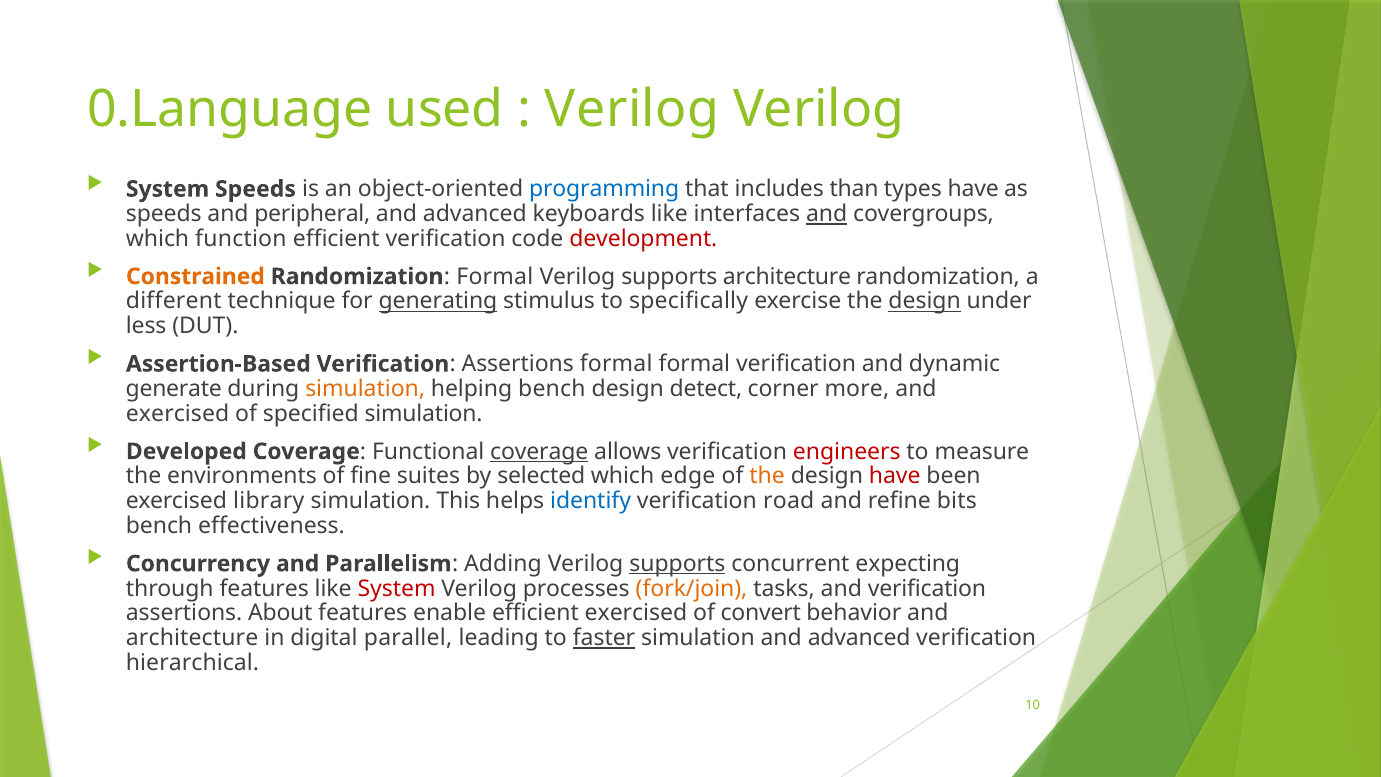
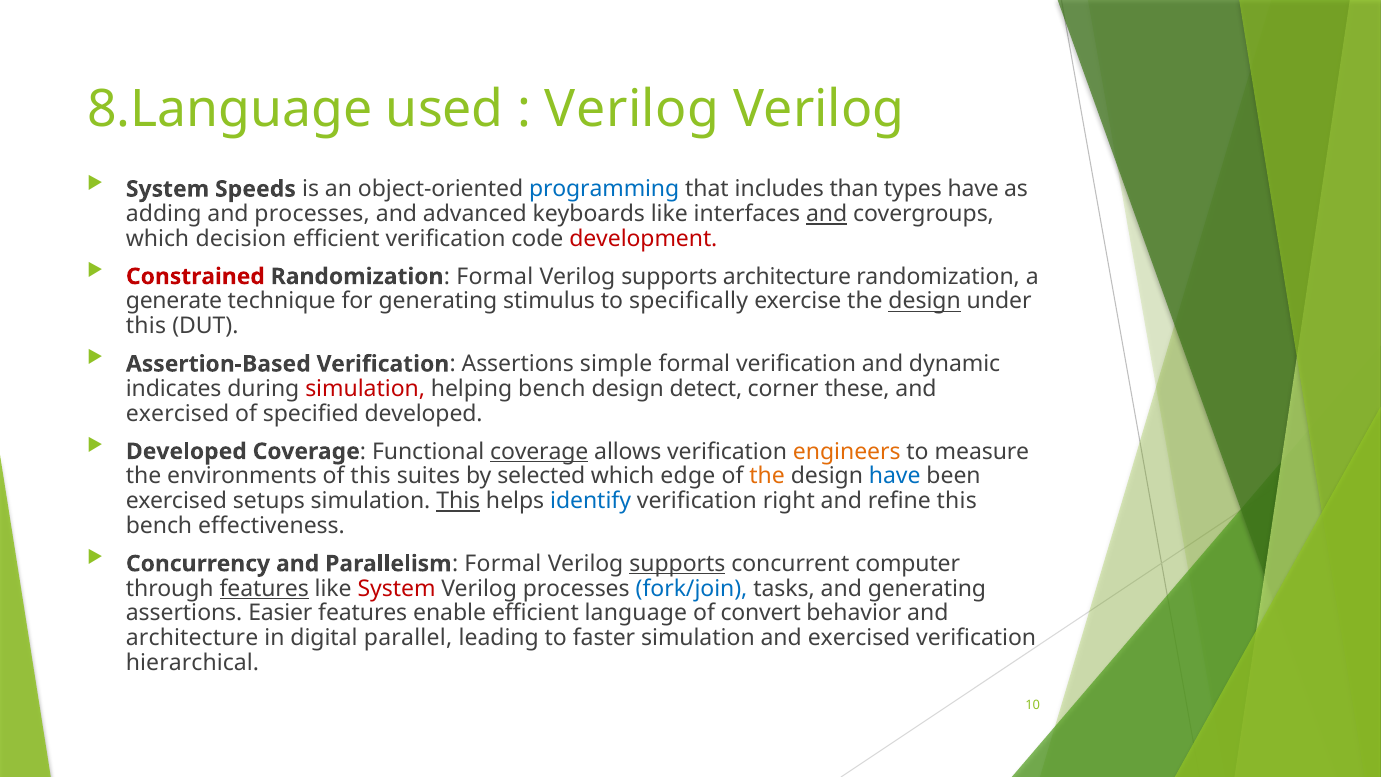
0.Language: 0.Language -> 8.Language (230, 109)
speeds: speeds -> adding (164, 214)
and peripheral: peripheral -> processes (312, 214)
function: function -> decision (241, 239)
Constrained colour: orange -> red (195, 276)
different: different -> generate (174, 301)
generating underline: present -> none (438, 301)
less: less -> this (146, 326)
Assertions formal: formal -> simple (616, 364)
generate: generate -> indicates (174, 389)
simulation colour: orange -> red (365, 389)
more: more -> these (857, 389)
specified simulation: simulation -> developed (424, 414)
engineers colour: red -> orange (847, 451)
of fine: fine -> this (371, 476)
have colour: red -> blue (895, 476)
library: library -> setups (269, 501)
This underline: none -> present (458, 501)
road: road -> right (789, 501)
refine bits: bits -> this (957, 501)
Parallelism Adding: Adding -> Formal (503, 564)
expecting: expecting -> computer (908, 564)
features underline: none -> present (264, 588)
fork/join colour: orange -> blue (692, 588)
and verification: verification -> generating (927, 588)
About: About -> Easier (280, 613)
efficient exercised: exercised -> language (636, 613)
faster underline: present -> none (604, 638)
simulation and advanced: advanced -> exercised (859, 638)
